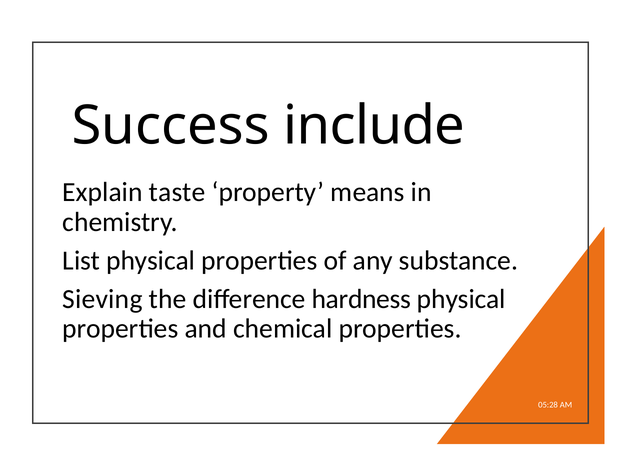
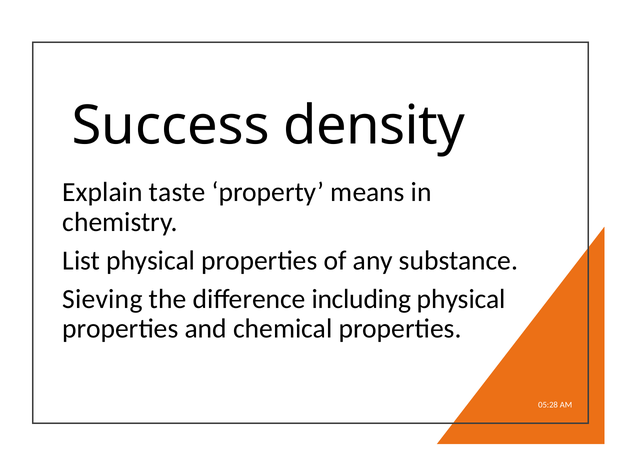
include: include -> density (374, 126)
hardness: hardness -> including (361, 299)
